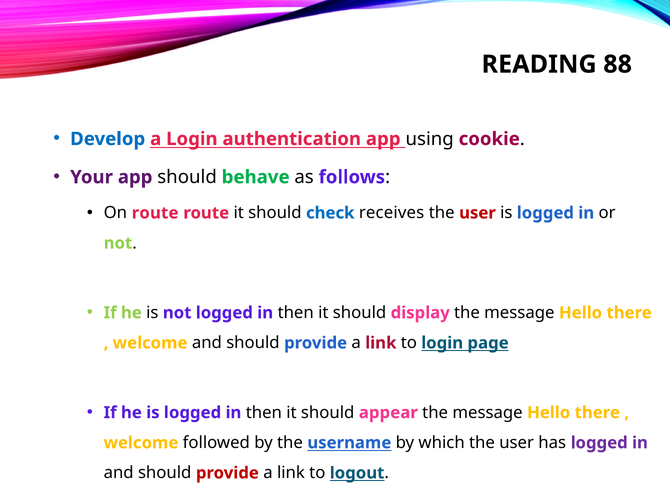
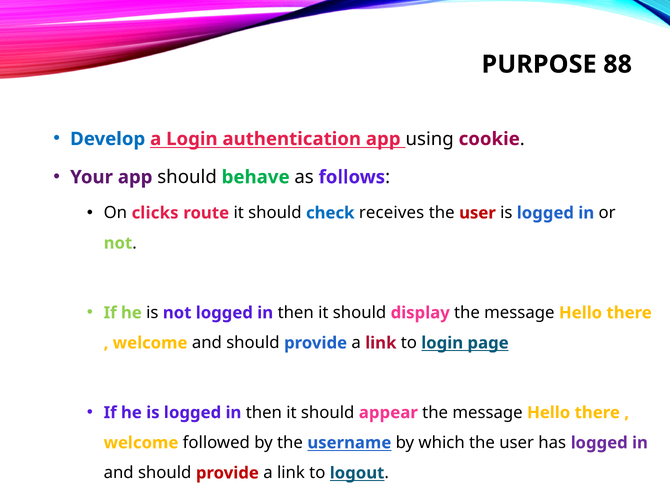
READING: READING -> PURPOSE (539, 64)
On route: route -> clicks (155, 213)
